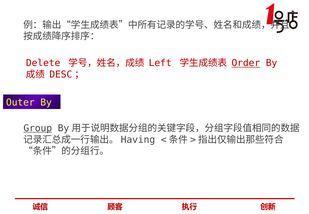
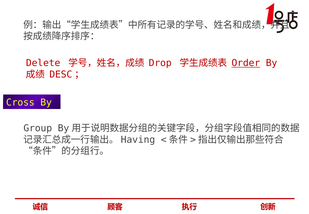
Left: Left -> Drop (160, 63)
Outer: Outer -> Cross (20, 102)
Group underline: present -> none (38, 128)
